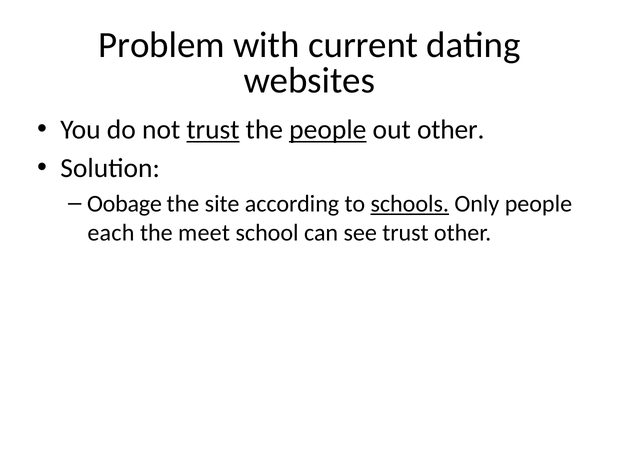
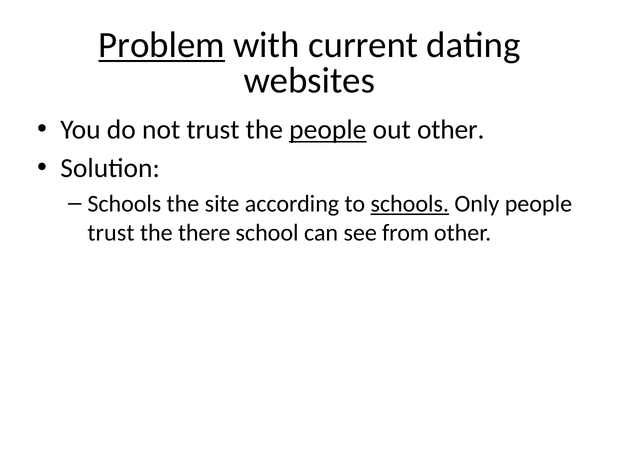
Problem underline: none -> present (162, 45)
trust underline: present -> none (213, 130)
Oobage: Oobage -> Schools (124, 204)
each: each -> trust (111, 233)
meet: meet -> there (204, 233)
see trust: trust -> from (406, 233)
